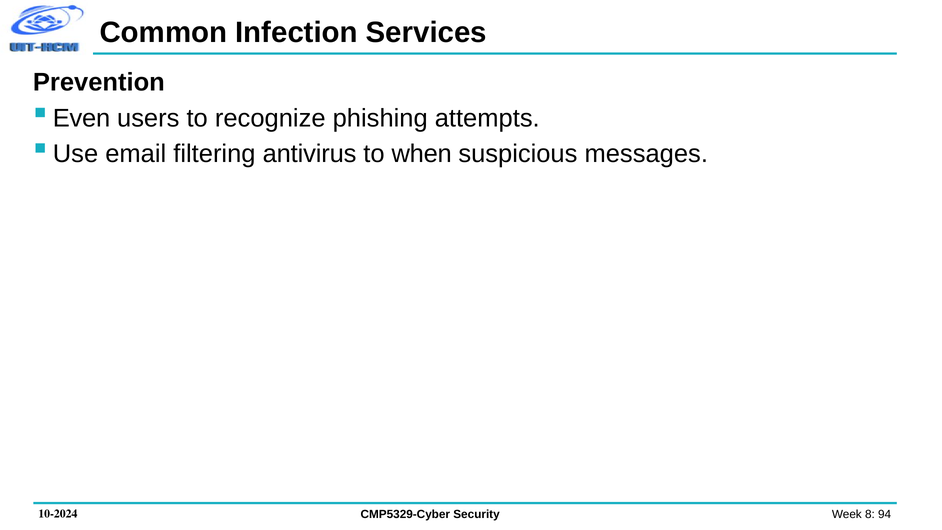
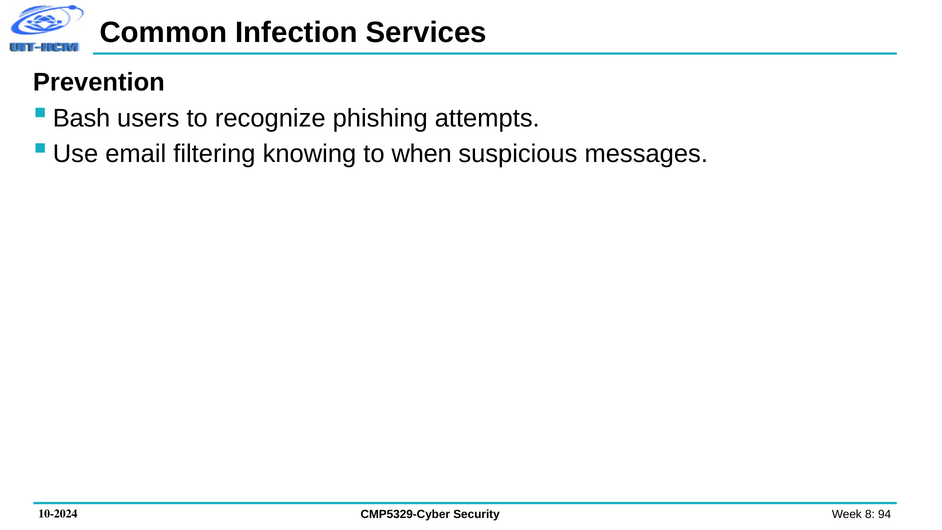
Even: Even -> Bash (82, 118)
antivirus: antivirus -> knowing (309, 154)
